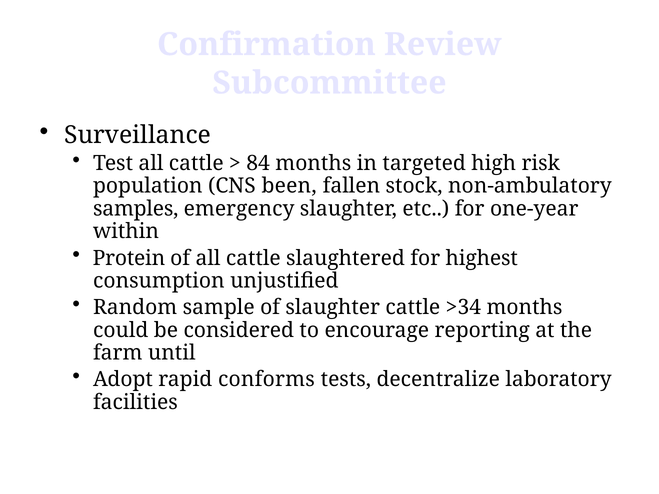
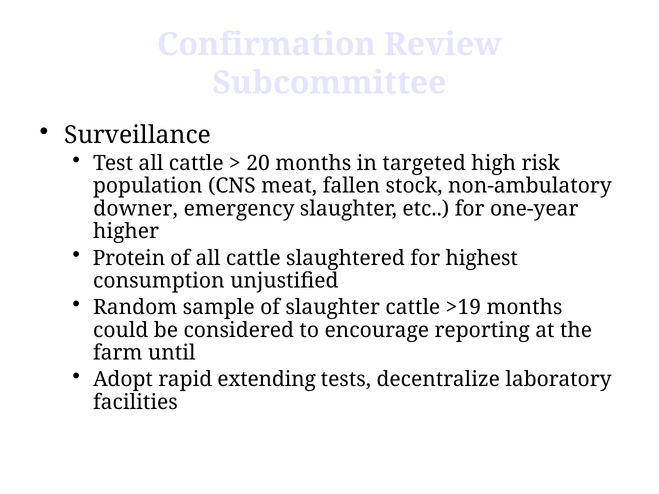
84: 84 -> 20 (258, 163)
been: been -> meat (289, 186)
samples: samples -> downer (136, 209)
within: within -> higher (126, 232)
>34: >34 -> >19 (463, 308)
conforms: conforms -> extending (267, 380)
